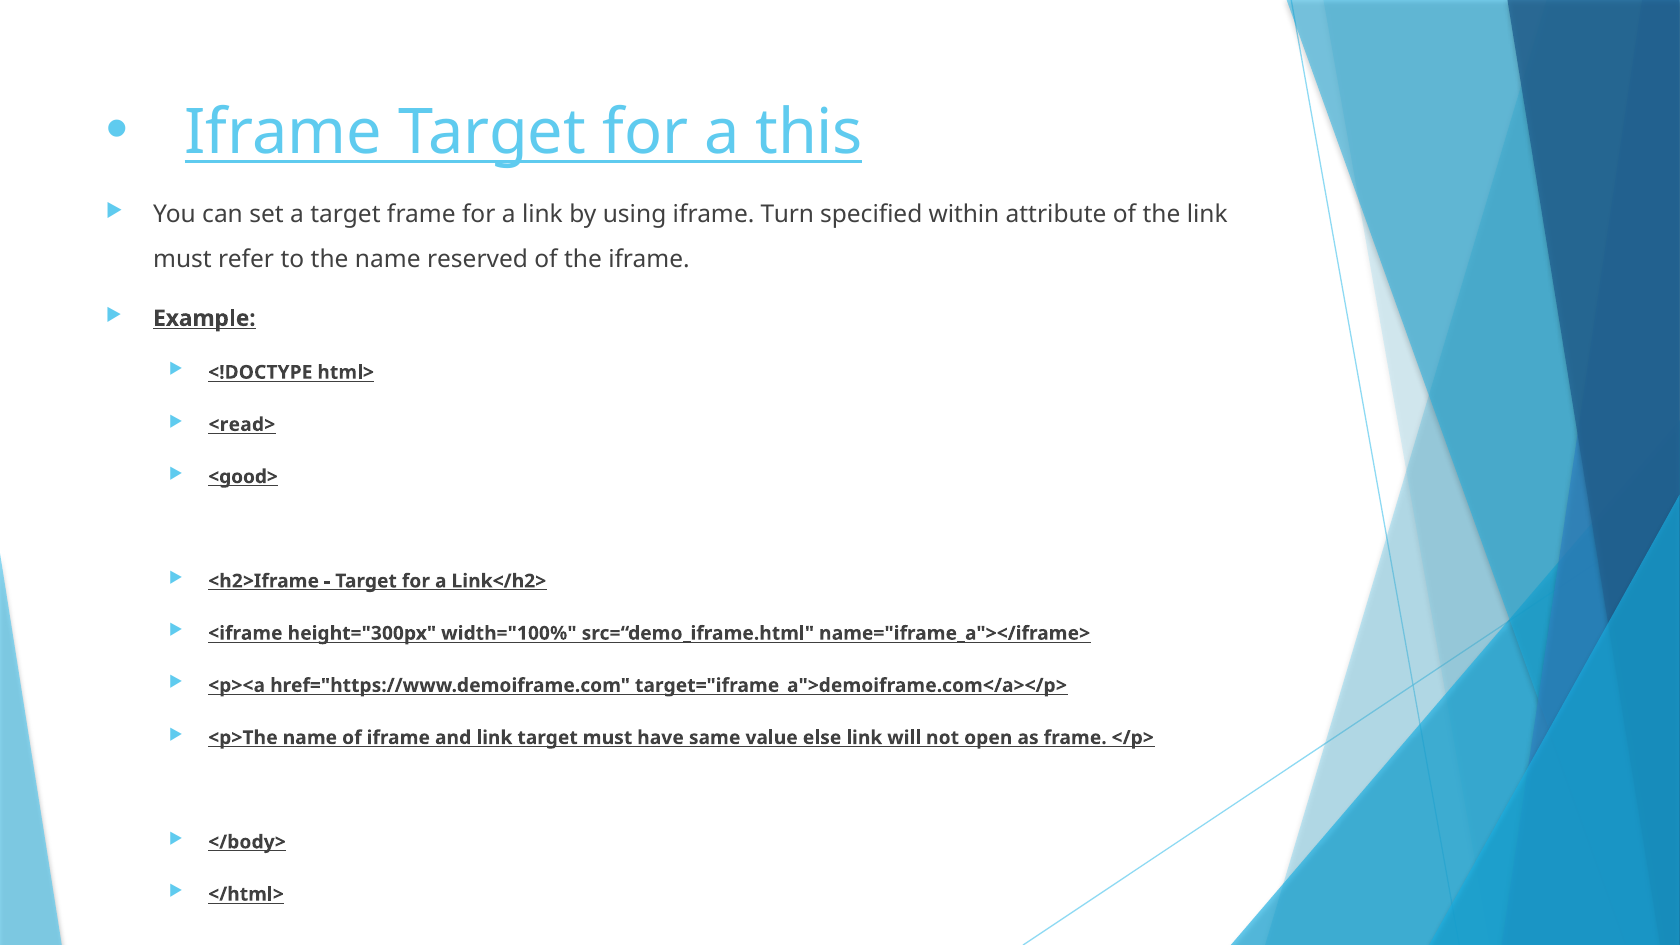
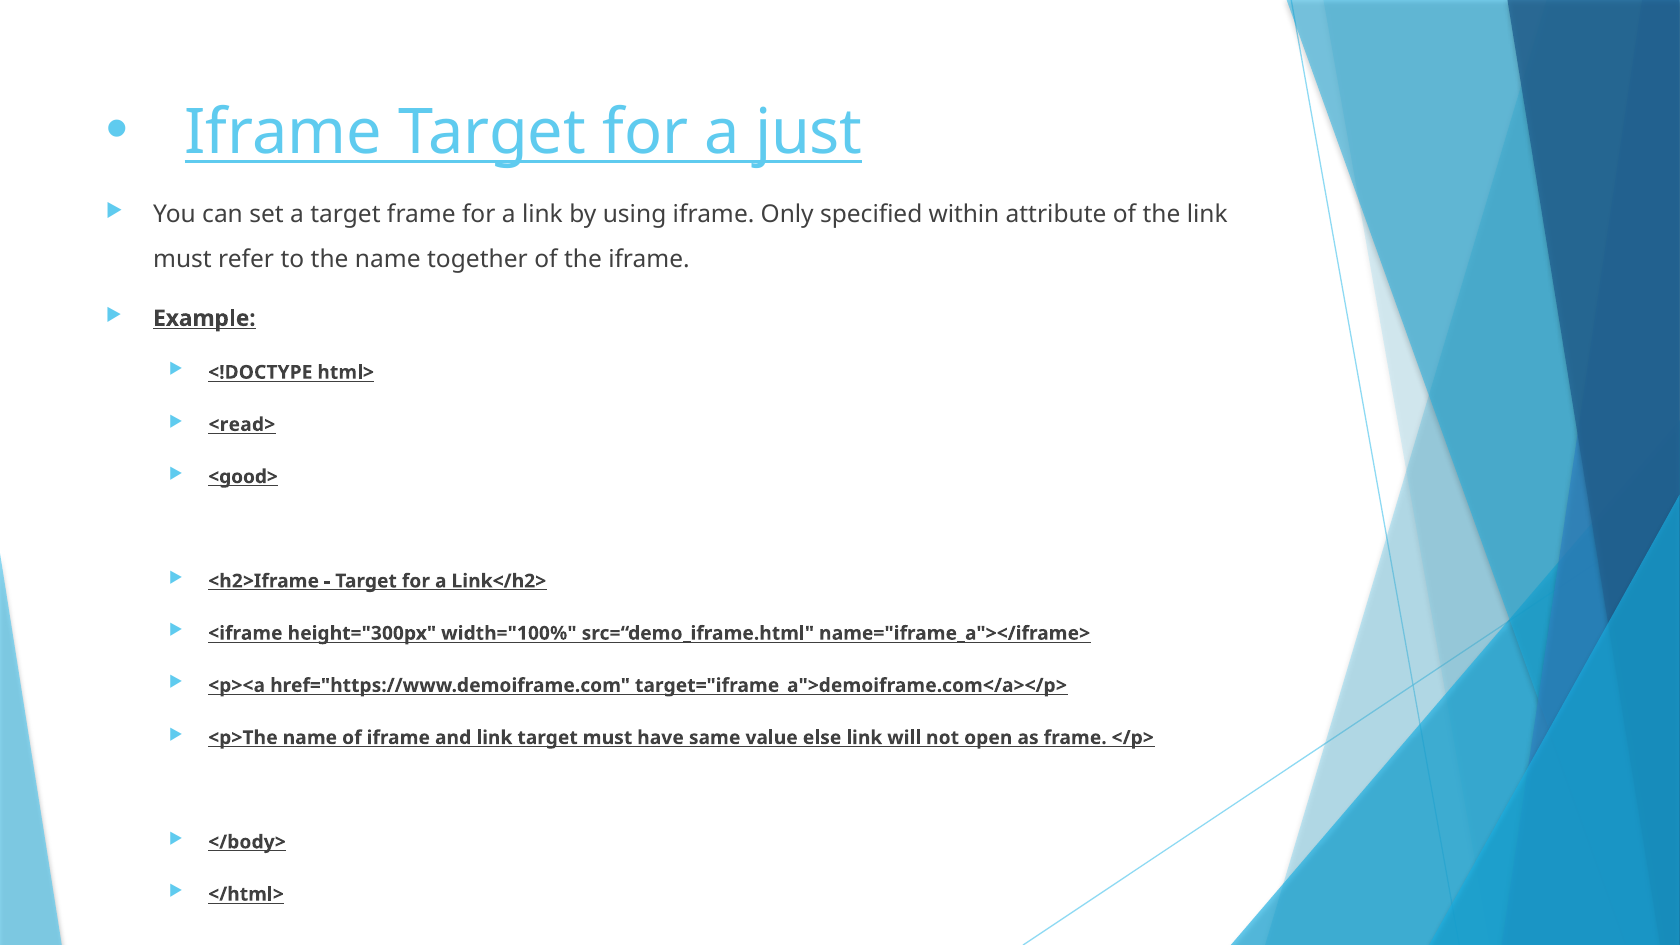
this: this -> just (809, 132)
Turn: Turn -> Only (787, 215)
reserved: reserved -> together (477, 259)
